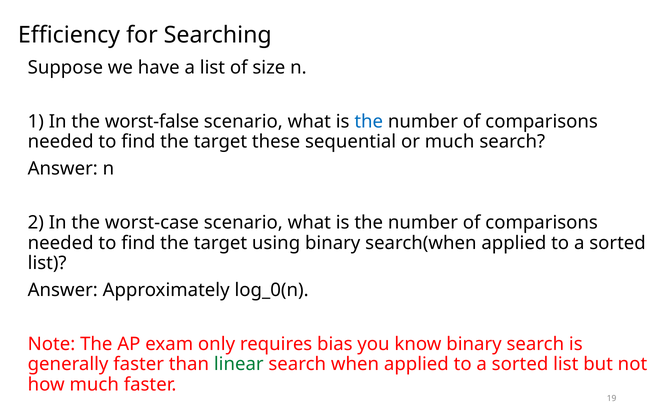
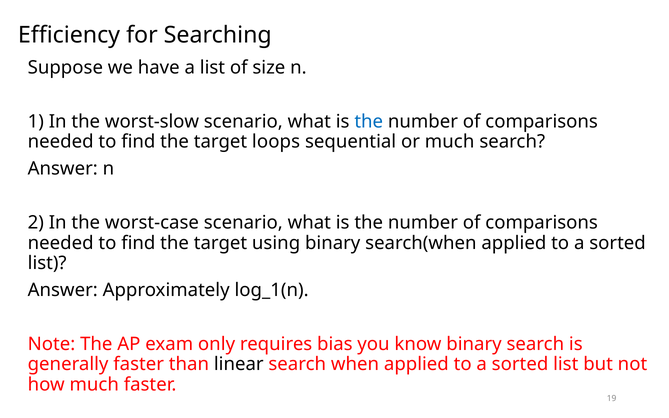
worst-false: worst-false -> worst-slow (152, 122)
these: these -> loops (276, 142)
log_0(n: log_0(n -> log_1(n (272, 290)
linear colour: green -> black (239, 364)
